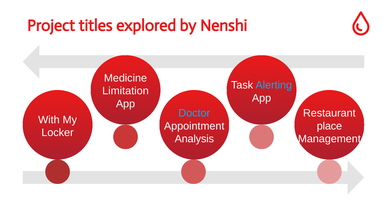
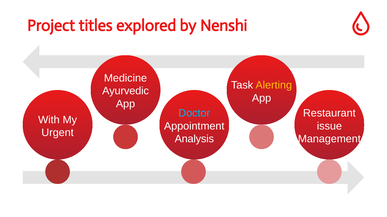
Alerting colour: light blue -> yellow (274, 85)
Limitation: Limitation -> Ayurvedic (126, 91)
place: place -> issue (329, 126)
Locker: Locker -> Urgent (58, 133)
